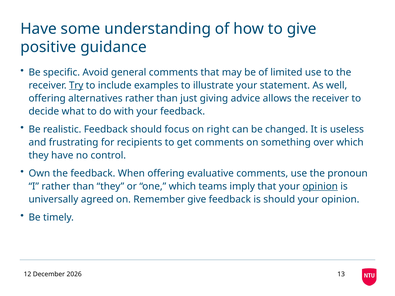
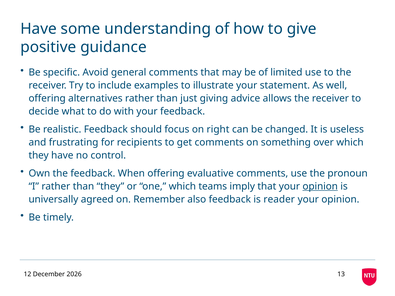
Try underline: present -> none (76, 85)
Remember give: give -> also (197, 199)
is should: should -> reader (279, 199)
